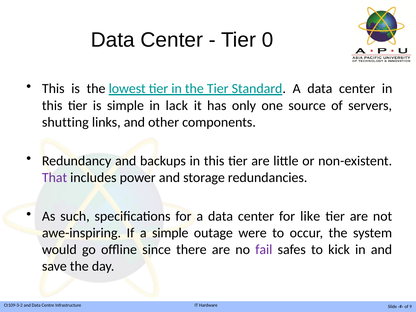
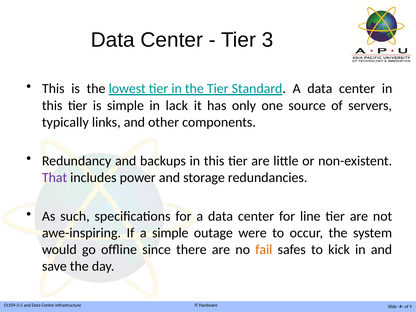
0: 0 -> 3 (268, 40)
shutting: shutting -> typically (65, 122)
like: like -> line (310, 216)
fail colour: purple -> orange (264, 250)
